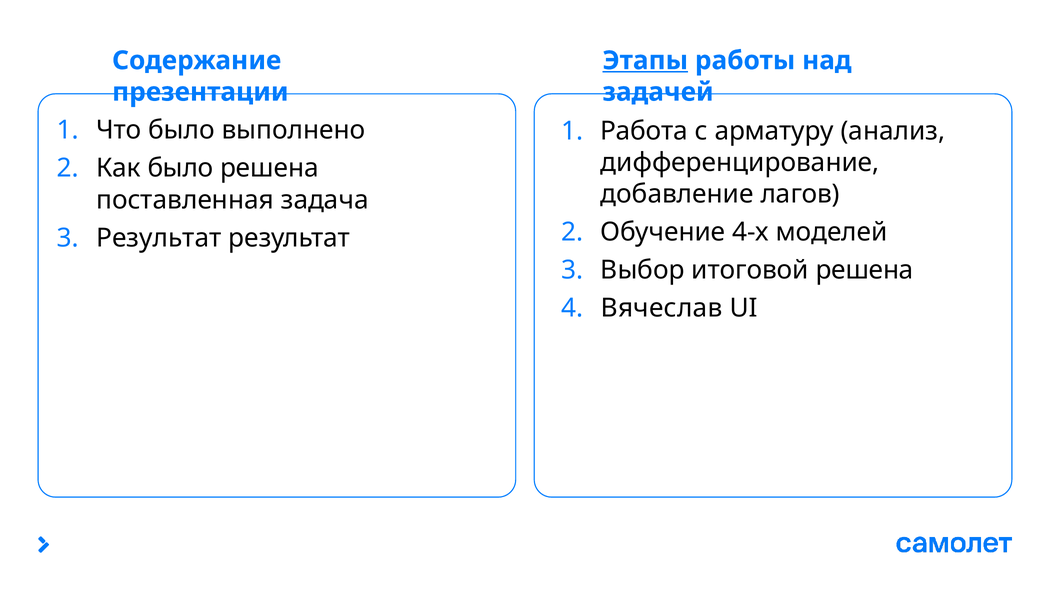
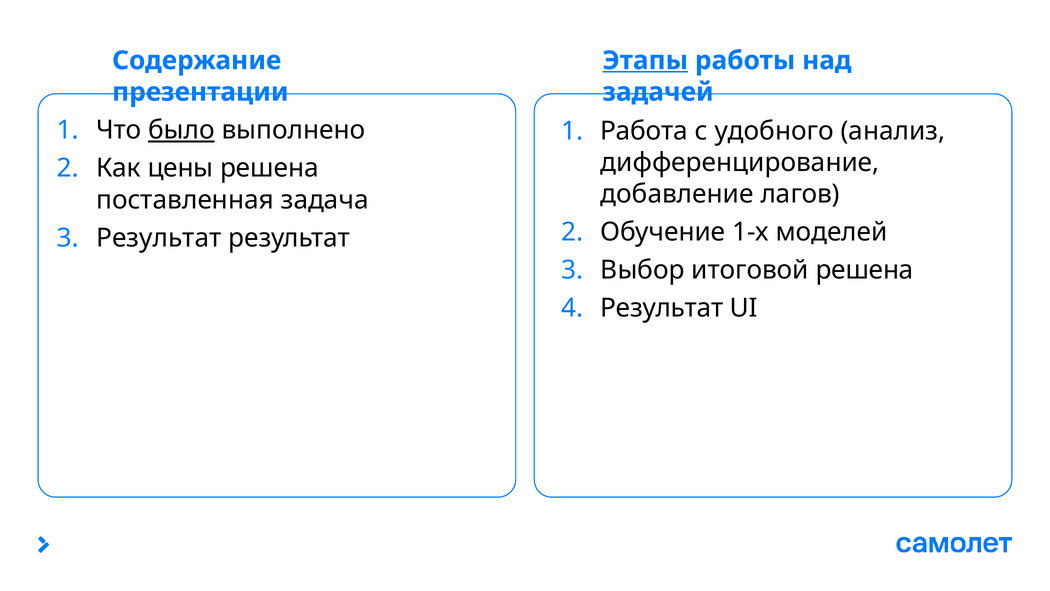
было underline: none -> present (181, 130)
арматуру: арматуру -> удобного (774, 131)
Как было: было -> цены (180, 168)
4-х: 4-х -> 1-х (751, 232)
Вячеслав: Вячеслав -> Результат (662, 308)
